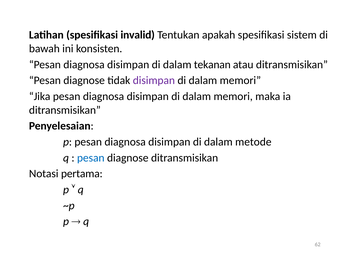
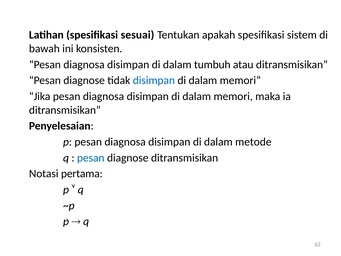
invalid: invalid -> sesuai (138, 35)
tekanan: tekanan -> tumbuh (212, 64)
disimpan colour: purple -> blue (154, 80)
